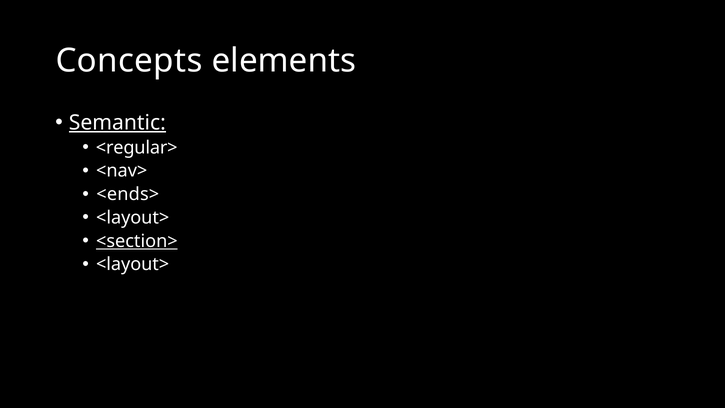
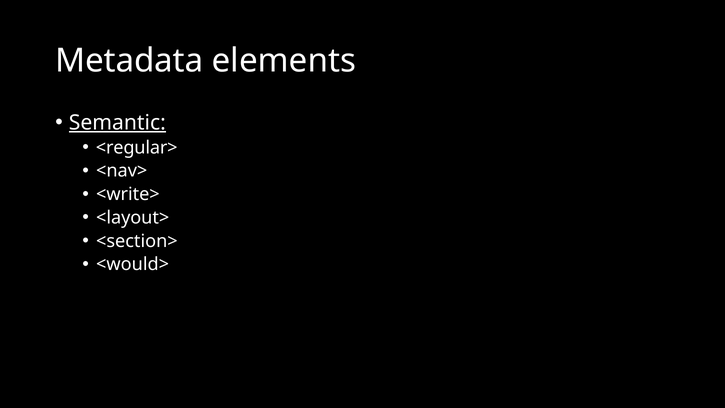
Concepts: Concepts -> Metadata (129, 61)
<ends>: <ends> -> <write> (128, 194)
<section> underline: present -> none (137, 241)
<layout>: <layout> -> <would> (133, 264)
